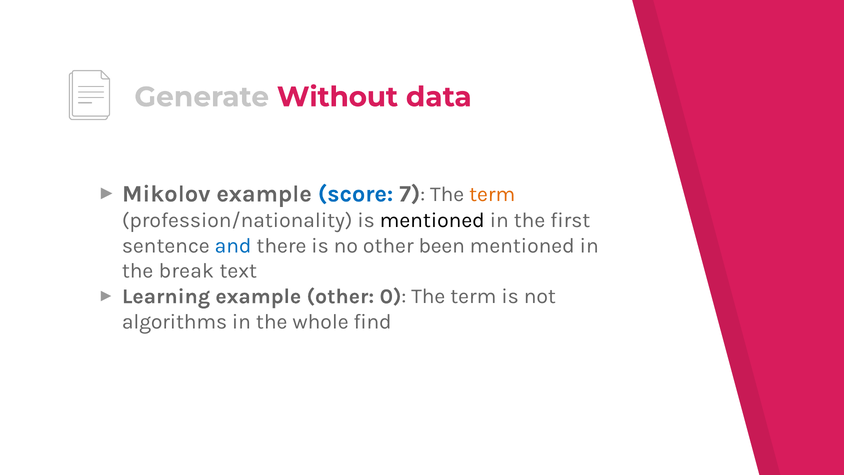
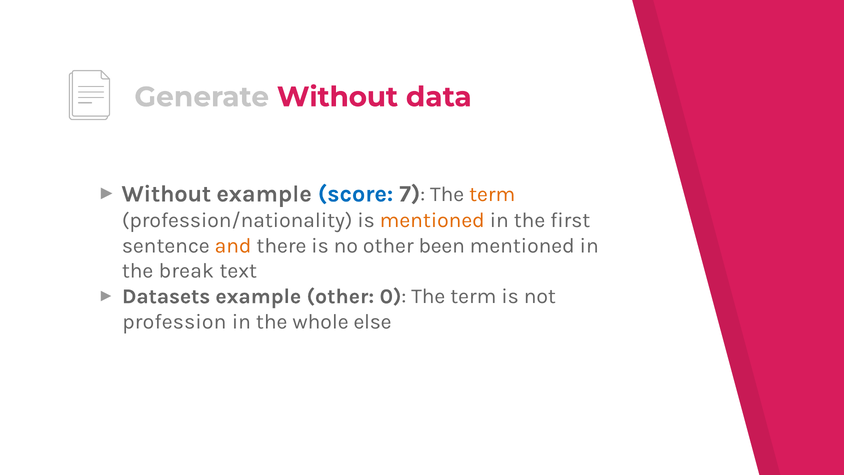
Mikolov: Mikolov -> Without (166, 194)
mentioned colour: black -> orange (432, 220)
and colour: blue -> orange (233, 245)
Learning: Learning -> Datasets (166, 296)
algorithms: algorithms -> profession (174, 321)
find: find -> else (373, 321)
